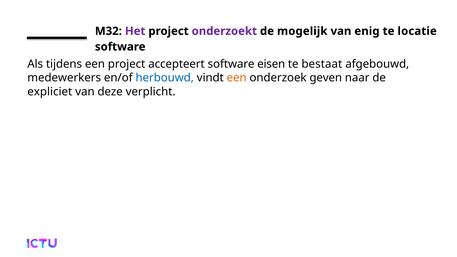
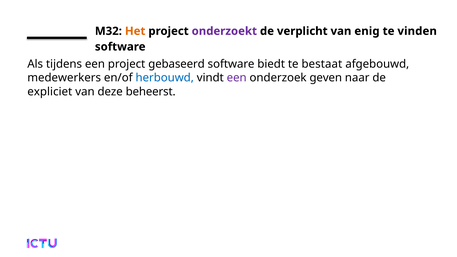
Het colour: purple -> orange (135, 31)
mogelijk: mogelijk -> verplicht (302, 31)
locatie: locatie -> vinden (417, 31)
accepteert: accepteert -> gebaseerd (177, 64)
eisen: eisen -> biedt (271, 64)
een colour: orange -> purple (237, 78)
verplicht: verplicht -> beheerst (151, 92)
